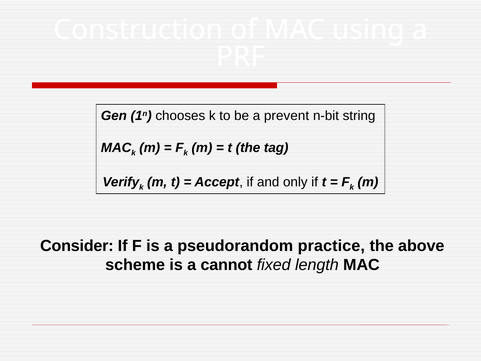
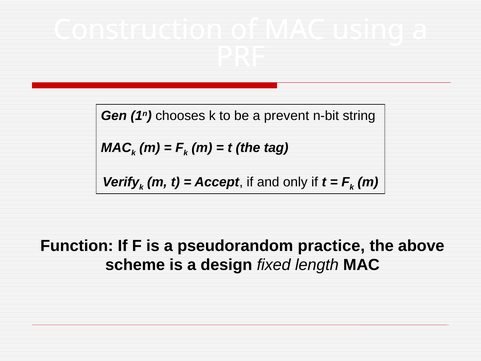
Consider: Consider -> Function (77, 246)
cannot: cannot -> design (226, 265)
